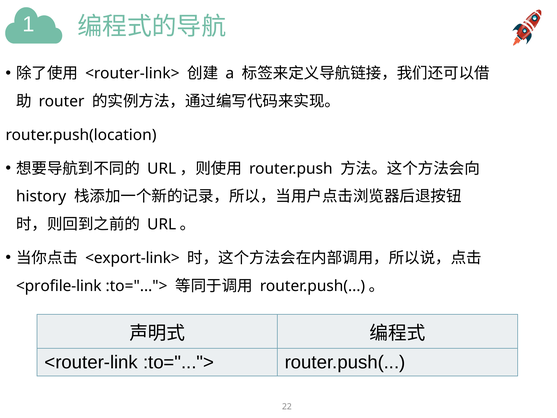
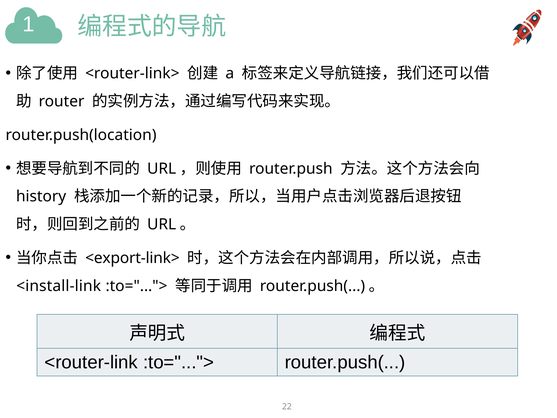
<profile-link: <profile-link -> <install-link (59, 286)
